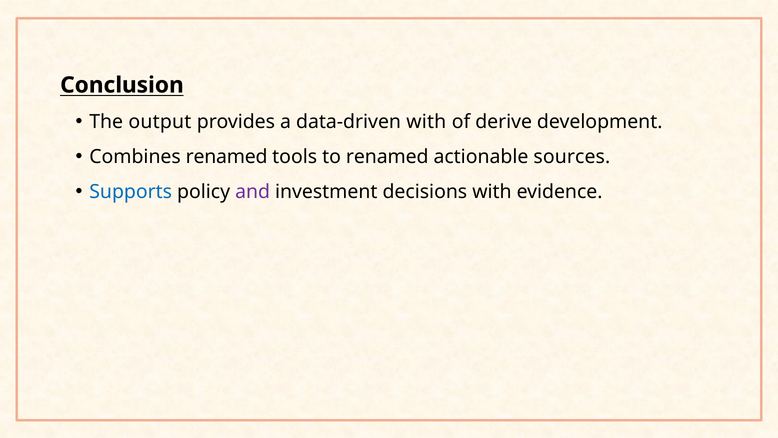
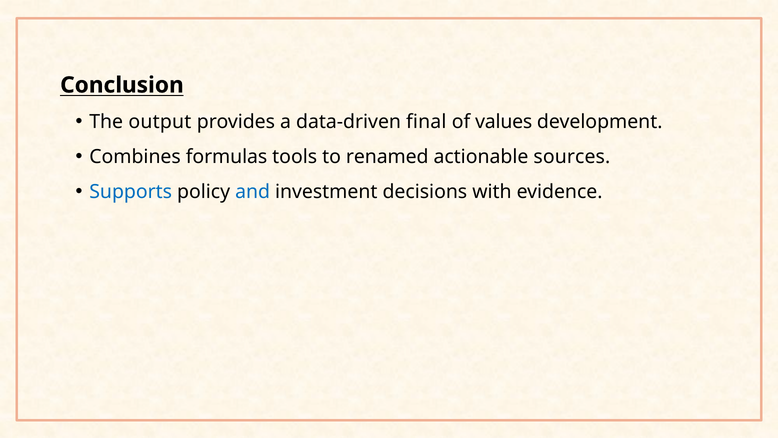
data-driven with: with -> final (426, 122)
derive: derive -> values (504, 122)
Combines renamed: renamed -> formulas (227, 157)
and colour: purple -> blue (253, 192)
